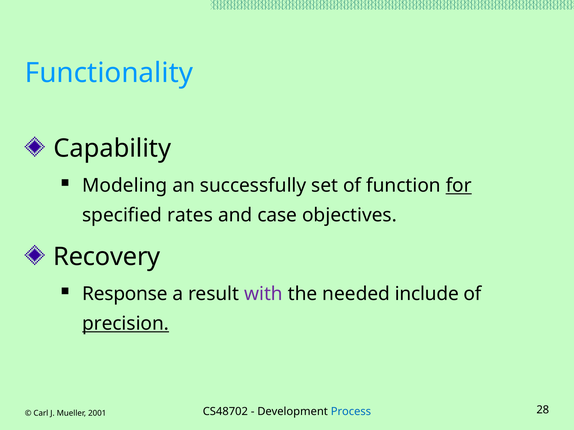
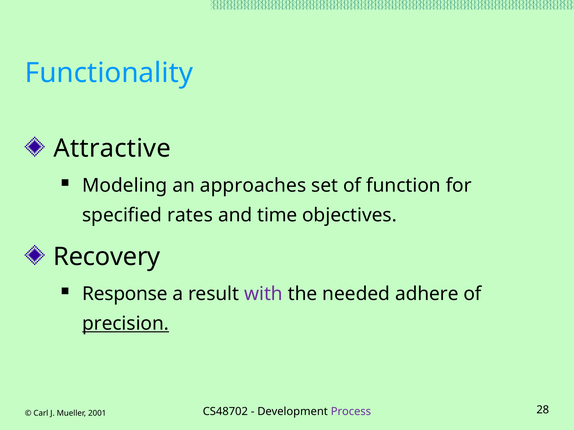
Capability: Capability -> Attractive (112, 149)
successfully: successfully -> approaches (253, 186)
for underline: present -> none (459, 186)
case: case -> time (277, 216)
include: include -> adhere (427, 294)
Process colour: blue -> purple (351, 412)
